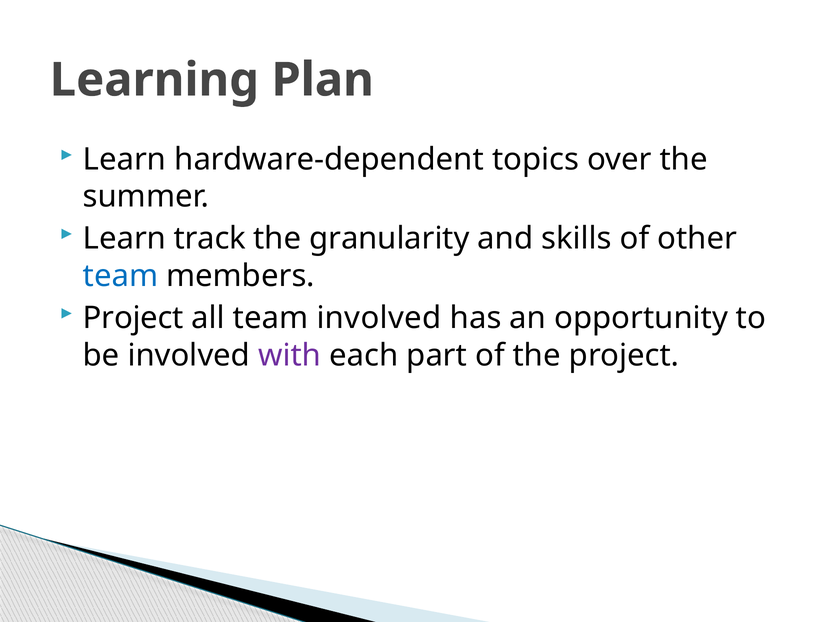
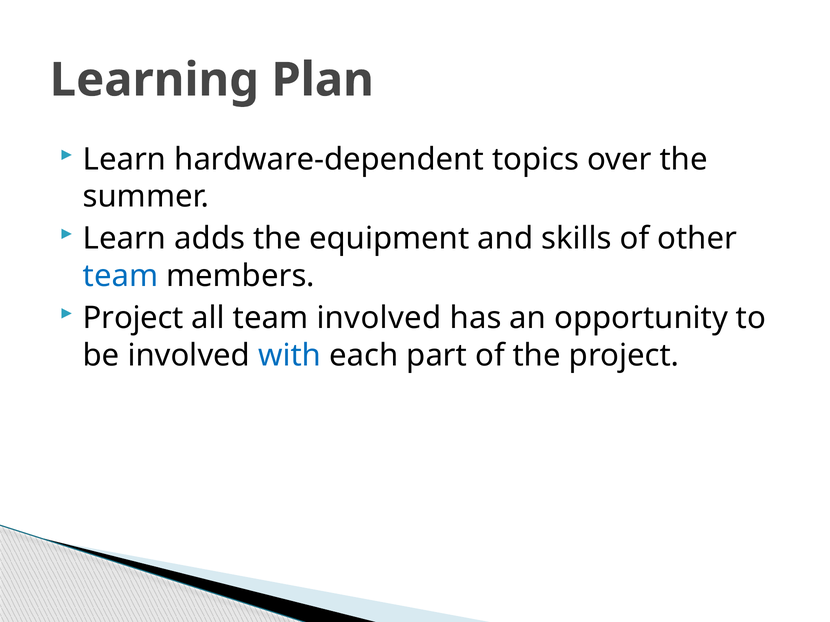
track: track -> adds (210, 239)
granularity: granularity -> equipment (389, 239)
with colour: purple -> blue (290, 356)
